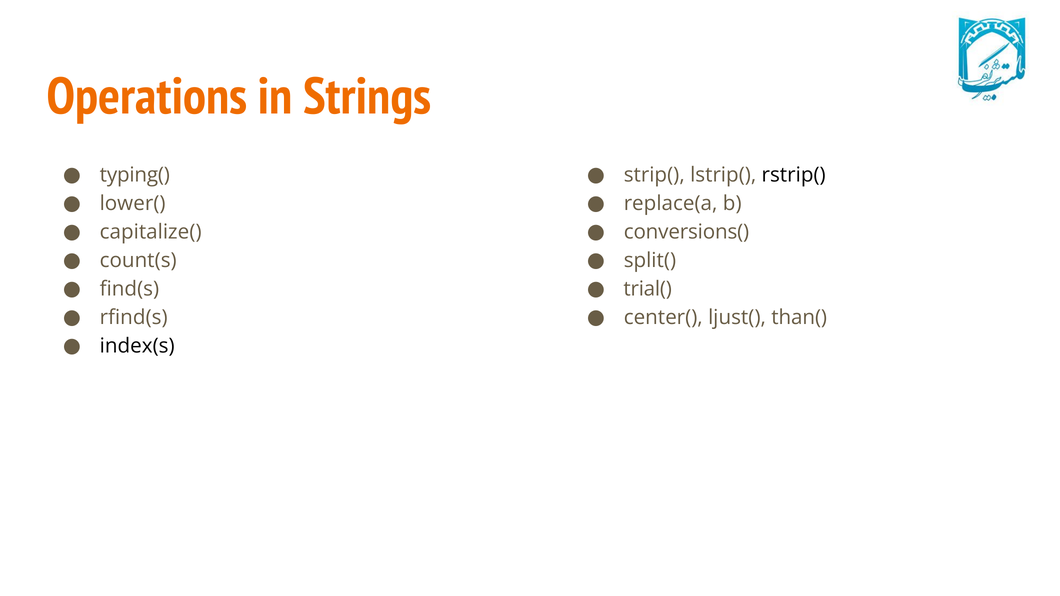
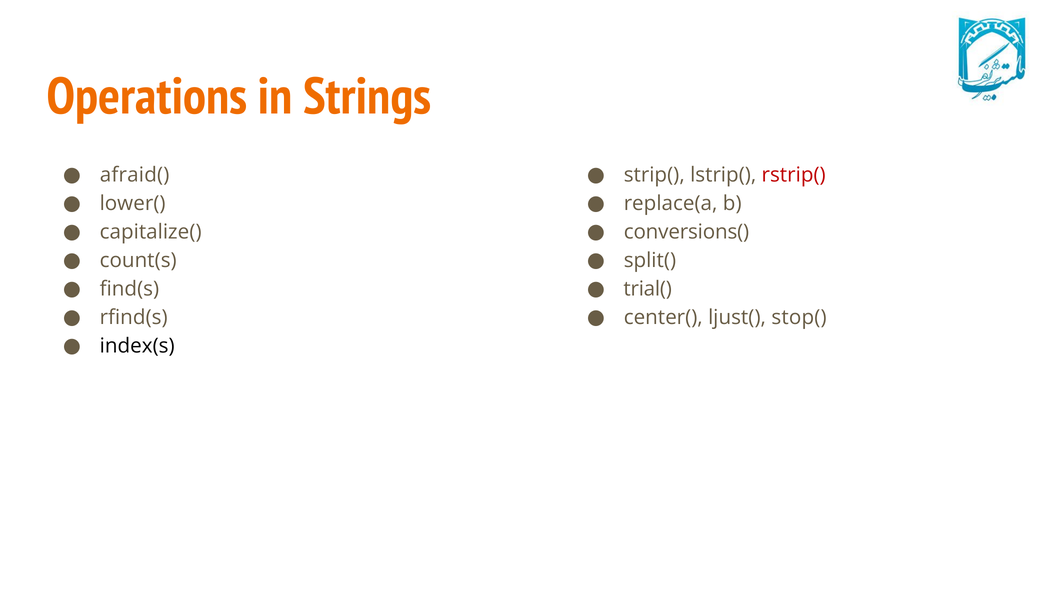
typing(: typing( -> afraid( (135, 175)
rstrip( colour: black -> red (794, 175)
than(: than( -> stop( (799, 317)
